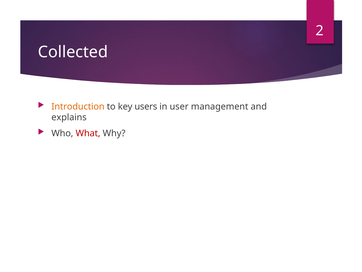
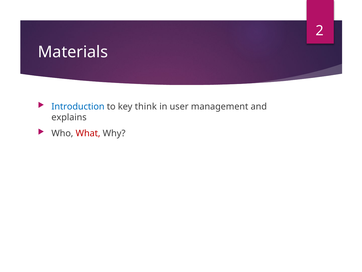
Collected: Collected -> Materials (73, 52)
Introduction colour: orange -> blue (78, 106)
users: users -> think (146, 106)
